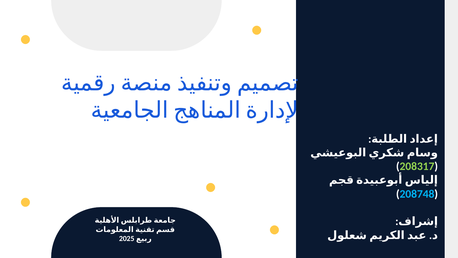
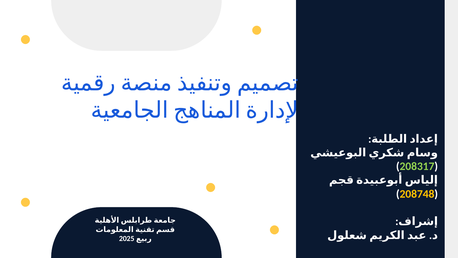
208748 colour: light blue -> yellow (417, 194)
